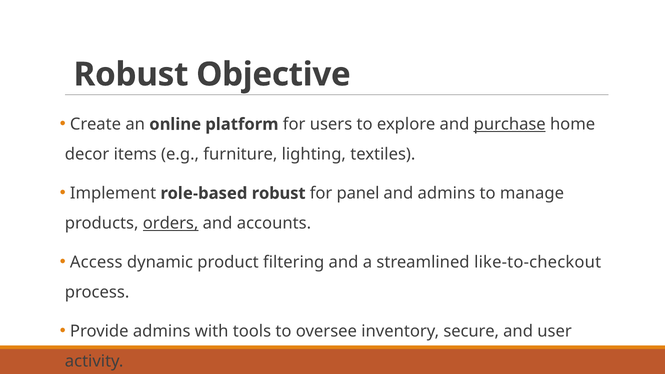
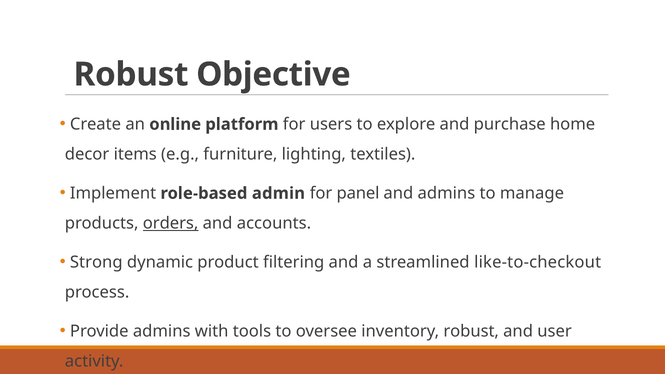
purchase underline: present -> none (510, 124)
role-based robust: robust -> admin (278, 193)
Access: Access -> Strong (96, 262)
inventory secure: secure -> robust (471, 331)
